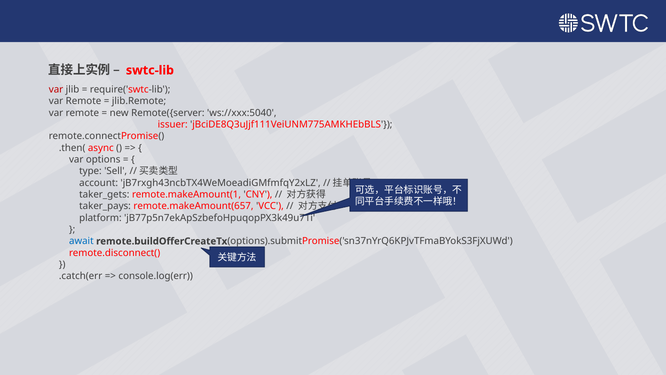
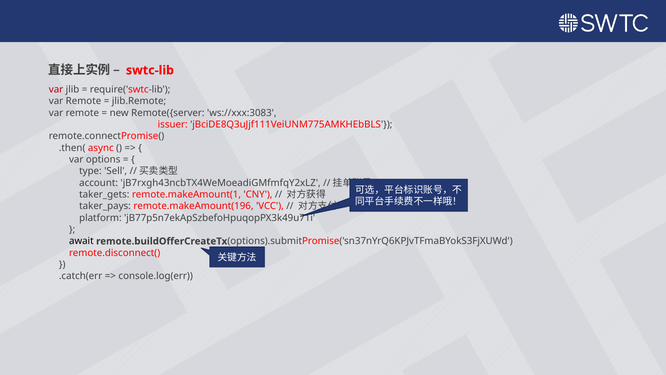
ws://xxx:5040: ws://xxx:5040 -> ws://xxx:3083 (242, 113)
remote.makeAmount(657: remote.makeAmount(657 -> remote.makeAmount(196 (193, 206)
await colour: blue -> black (81, 241)
